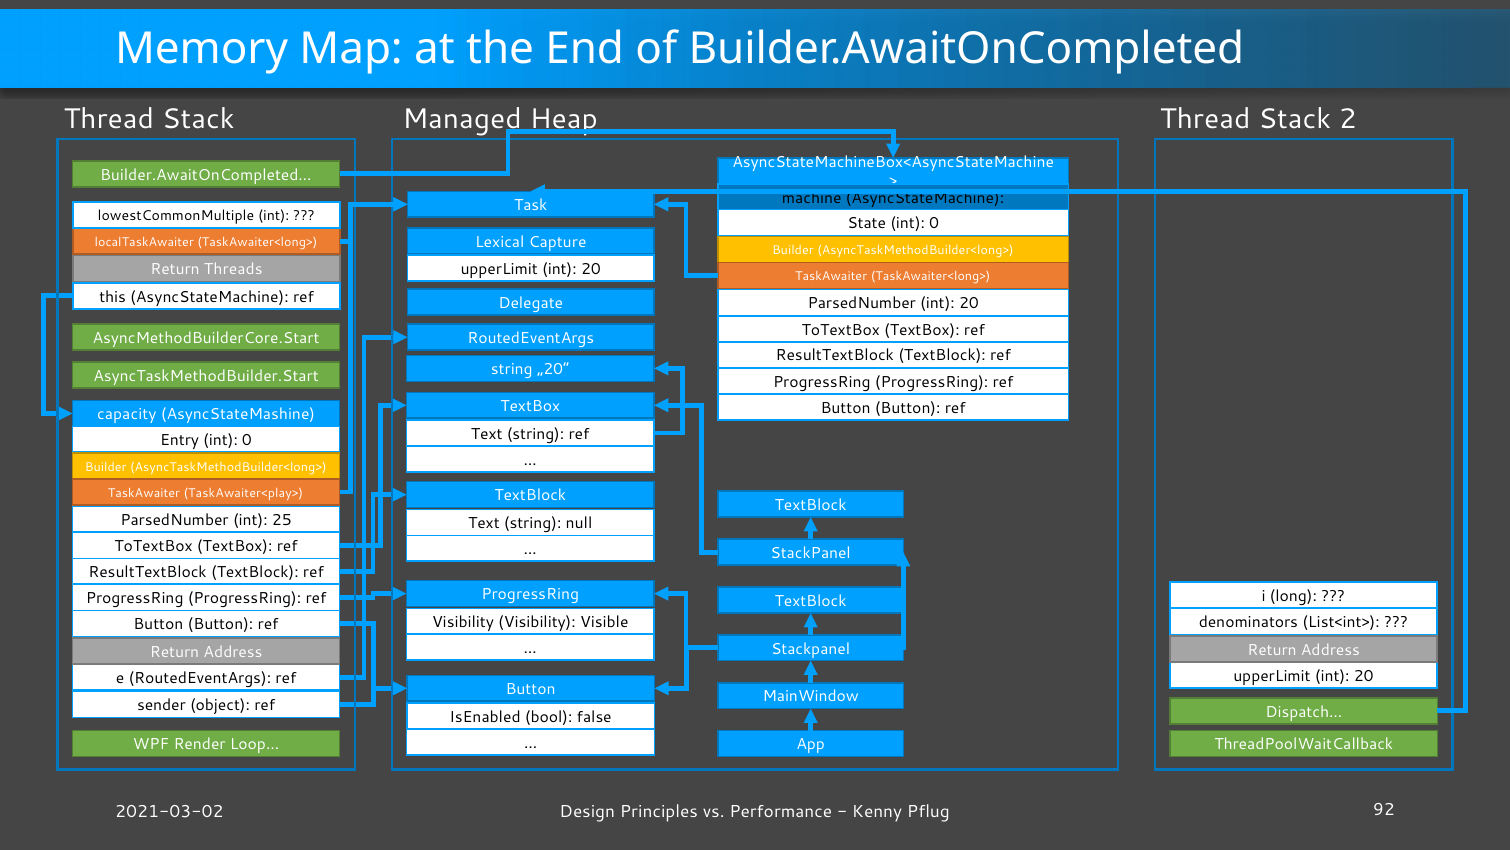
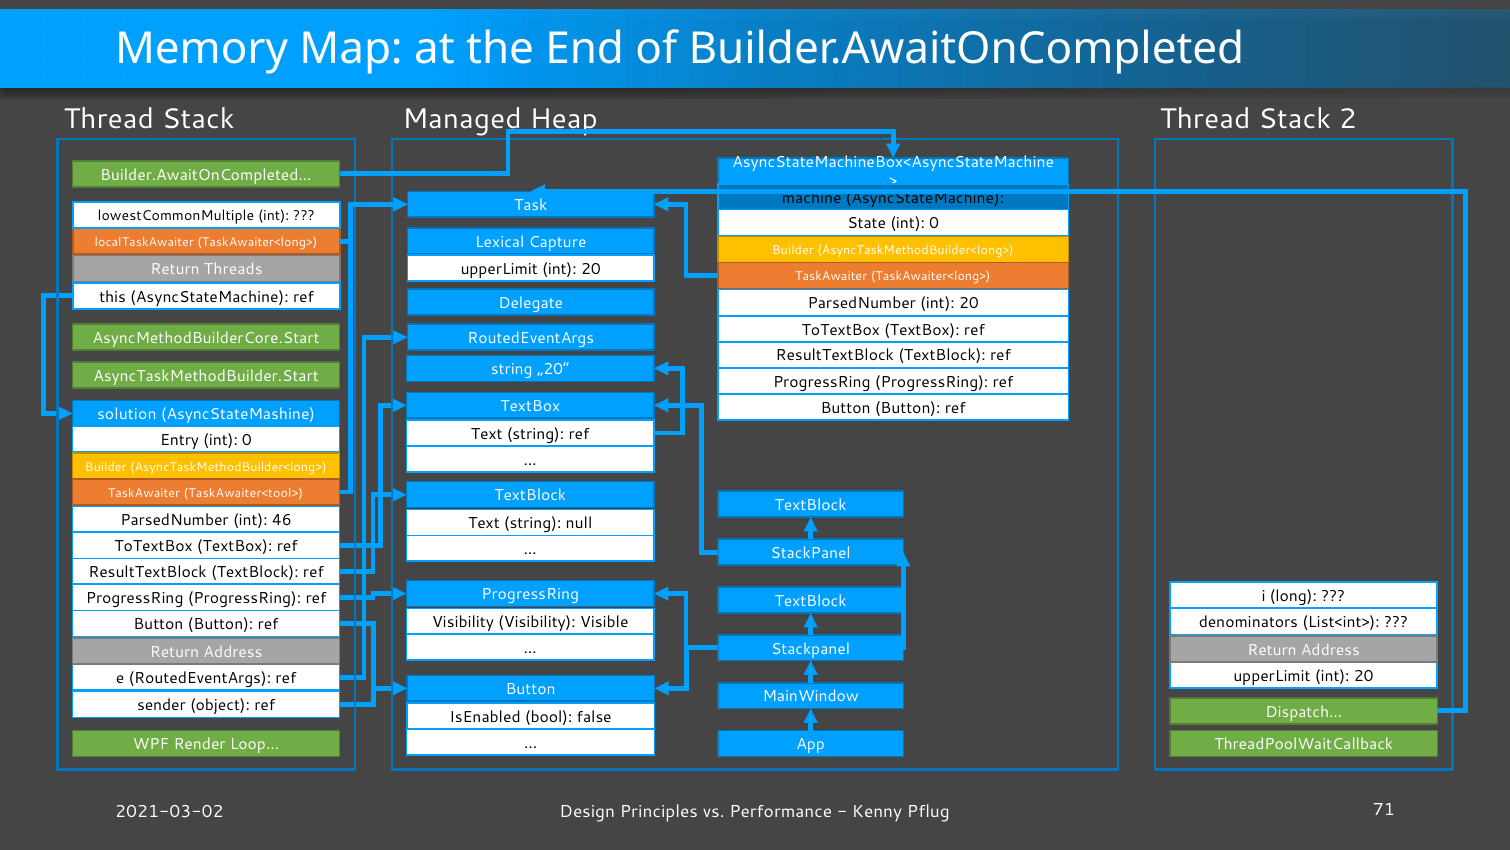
capacity: capacity -> solution (127, 414)
TaskAwaiter<play>: TaskAwaiter<play> -> TaskAwaiter<tool> (243, 493)
25: 25 -> 46 (282, 520)
92: 92 -> 71 (1384, 809)
